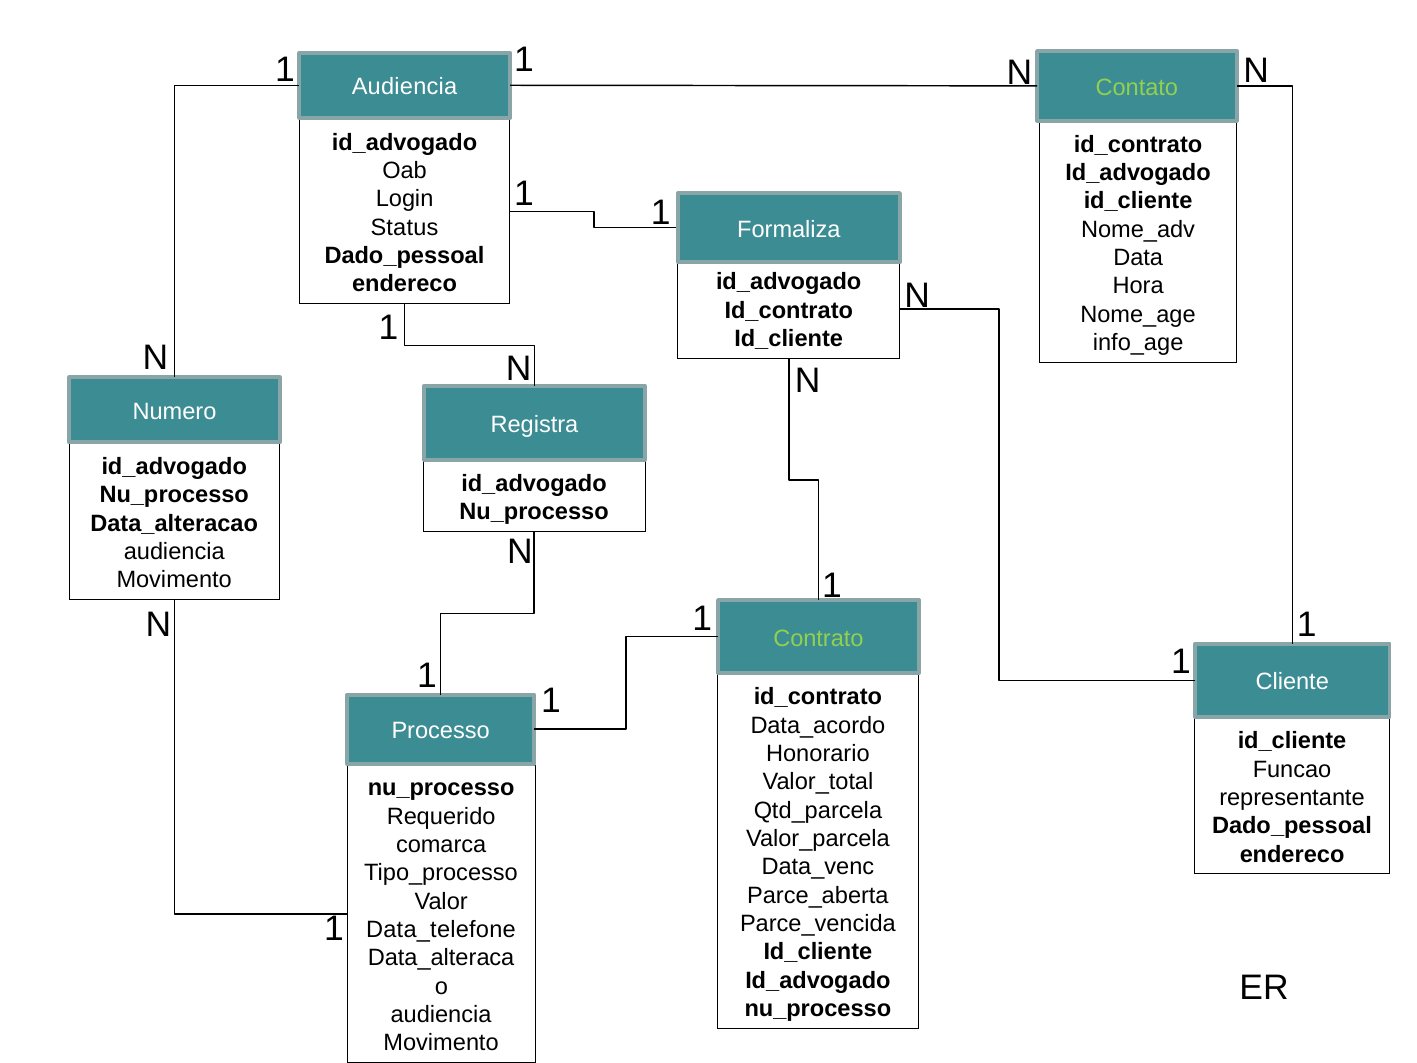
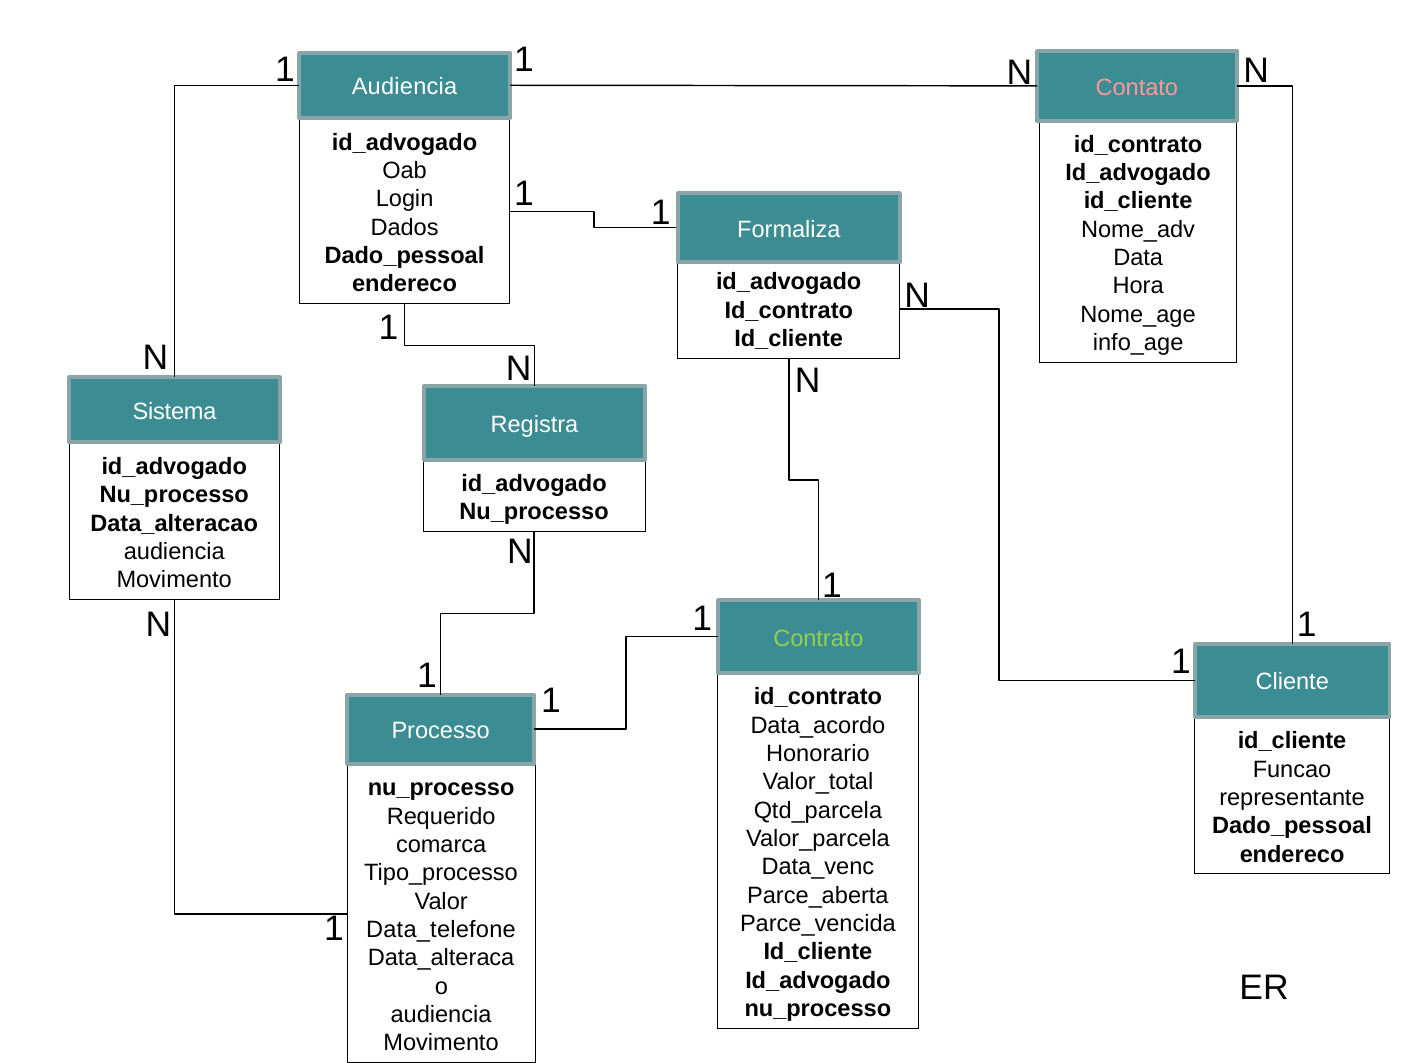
Contato colour: light green -> pink (1137, 87)
Status: Status -> Dados (405, 227)
Numero: Numero -> Sistema (175, 411)
